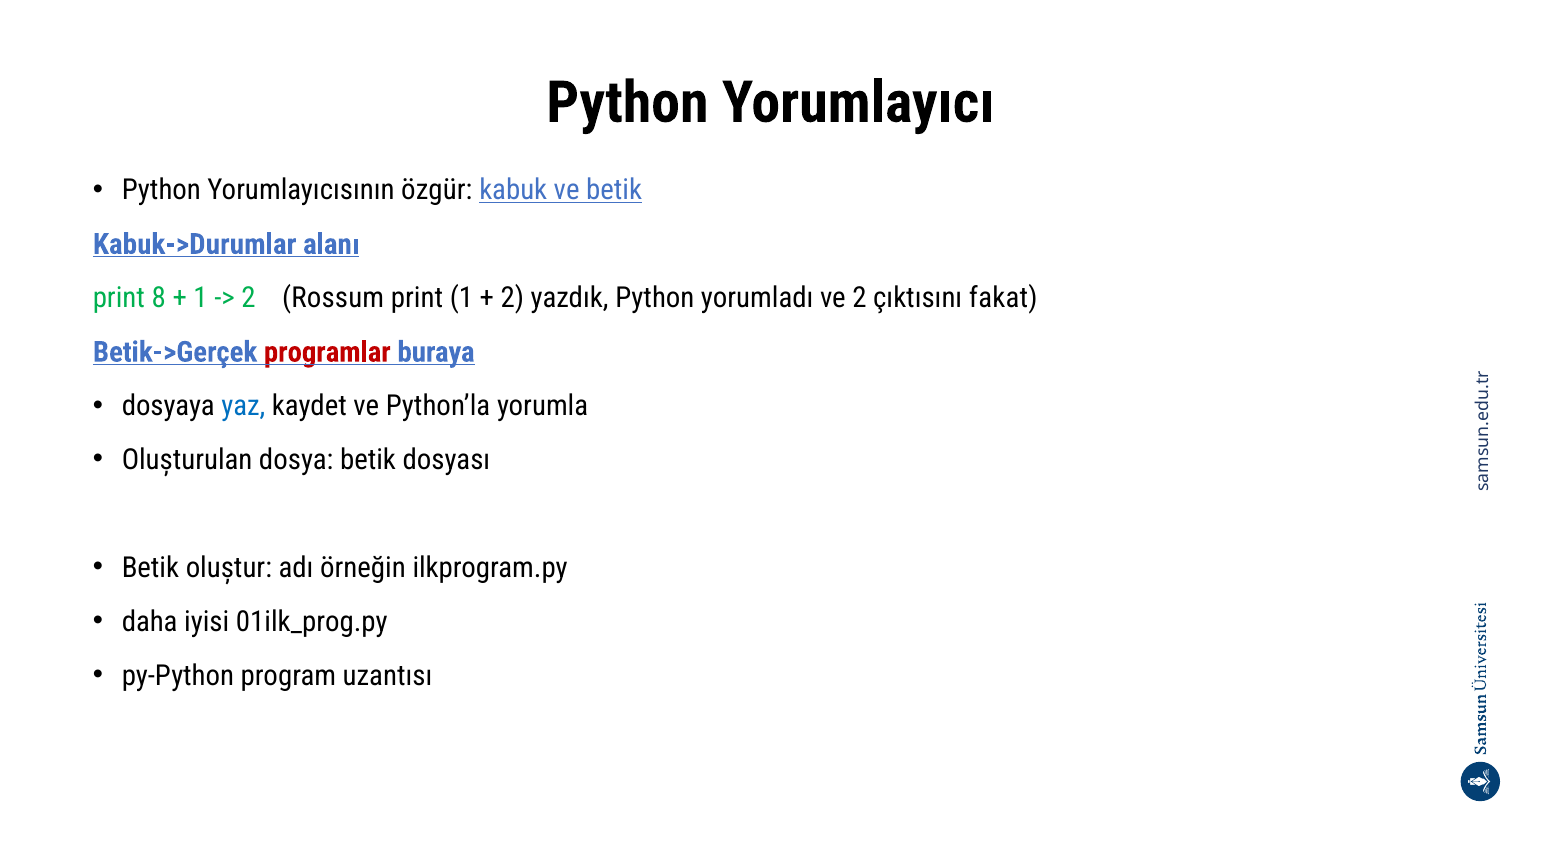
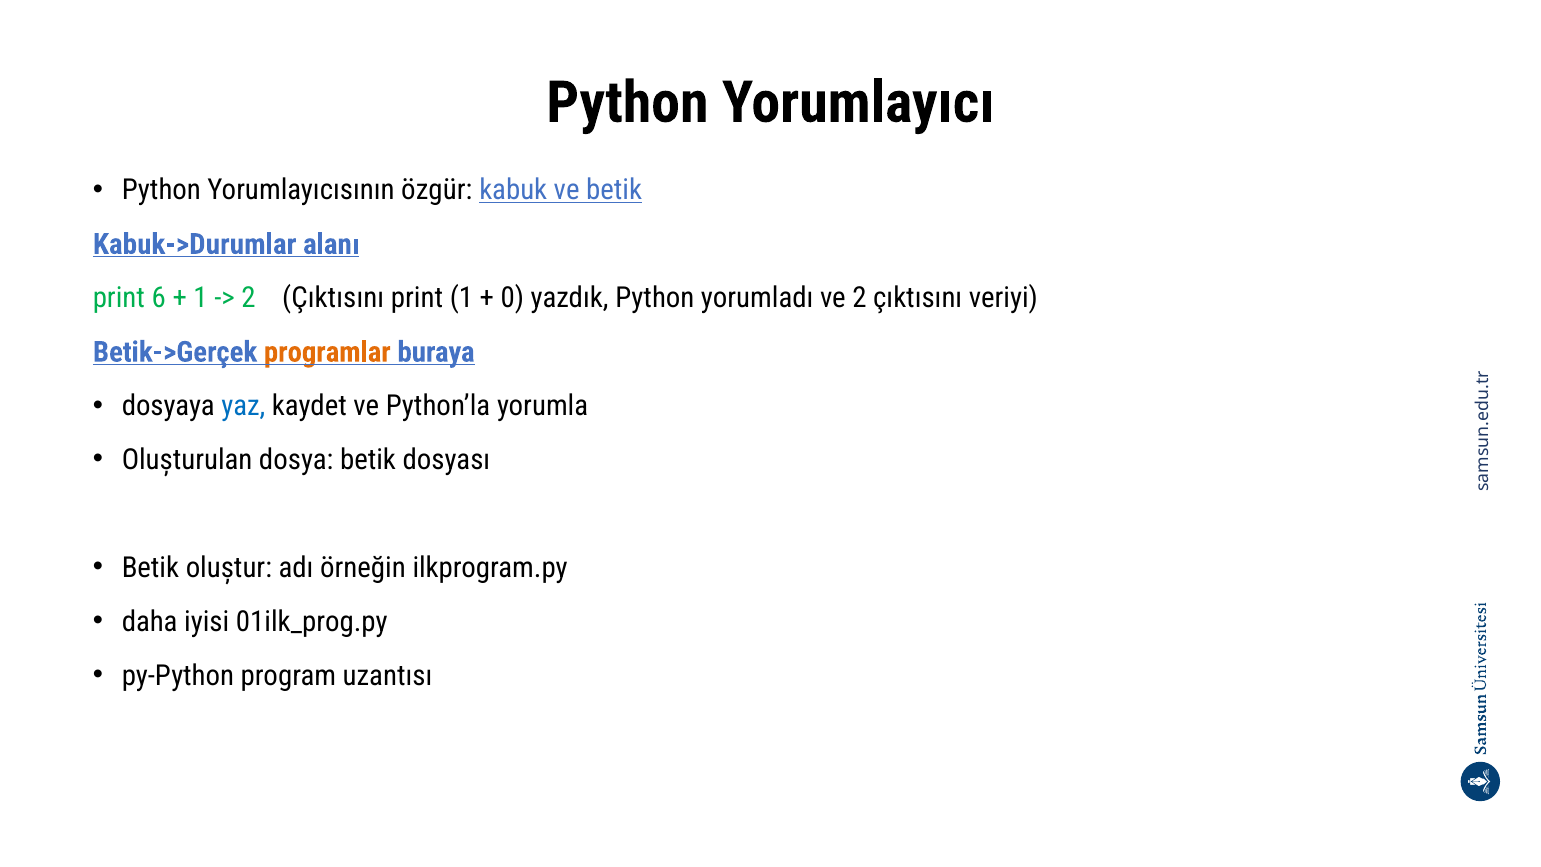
8: 8 -> 6 (159, 298)
Rossum: Rossum -> Çıktısını (333, 298)
2: 2 -> 0 (512, 298)
fakat: fakat -> veriyi (1003, 298)
programlar colour: red -> orange (327, 352)
